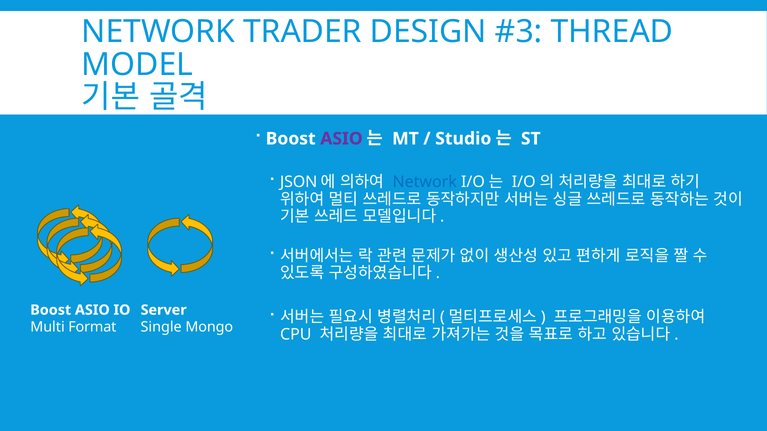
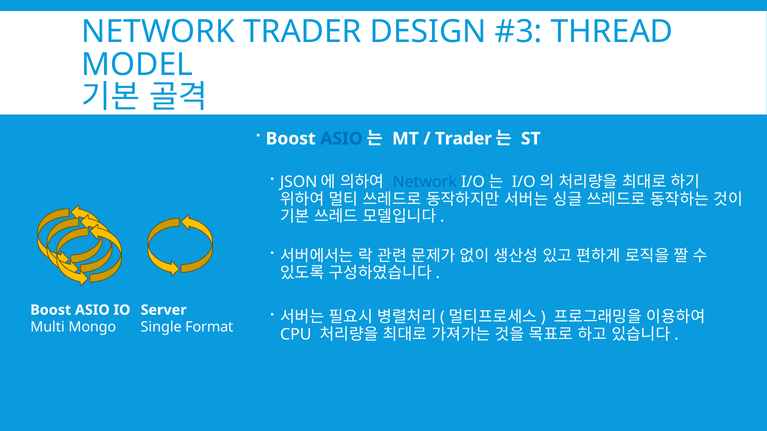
ASIO colour: purple -> blue (341, 139)
Studio: Studio -> Trader (463, 139)
Format: Format -> Mongo (92, 328)
Mongo: Mongo -> Format (209, 328)
